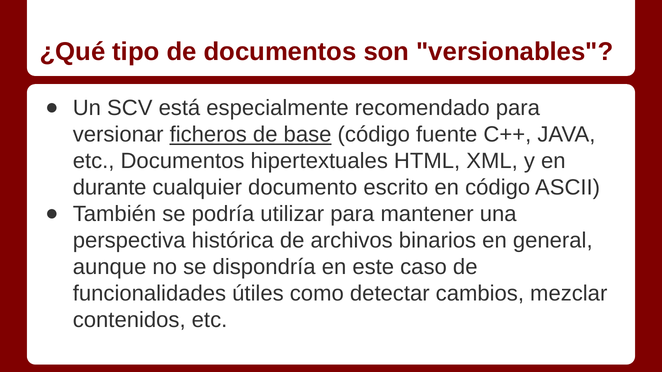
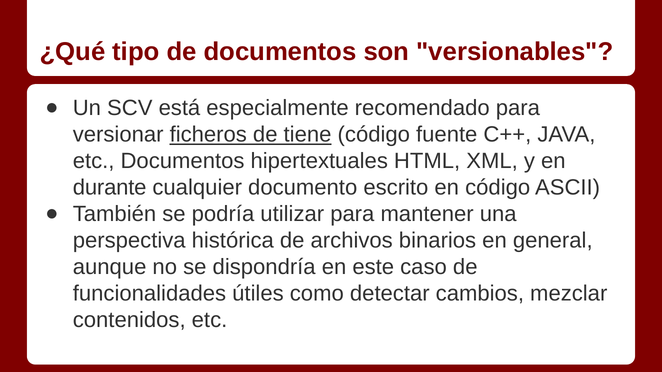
base: base -> tiene (308, 135)
